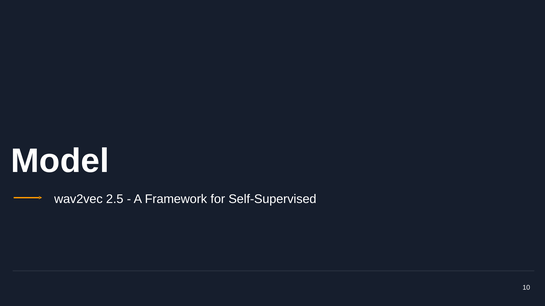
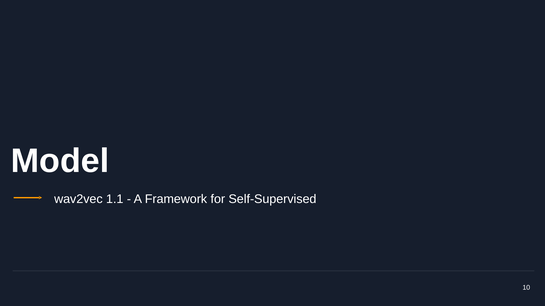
2.5: 2.5 -> 1.1 (115, 200)
